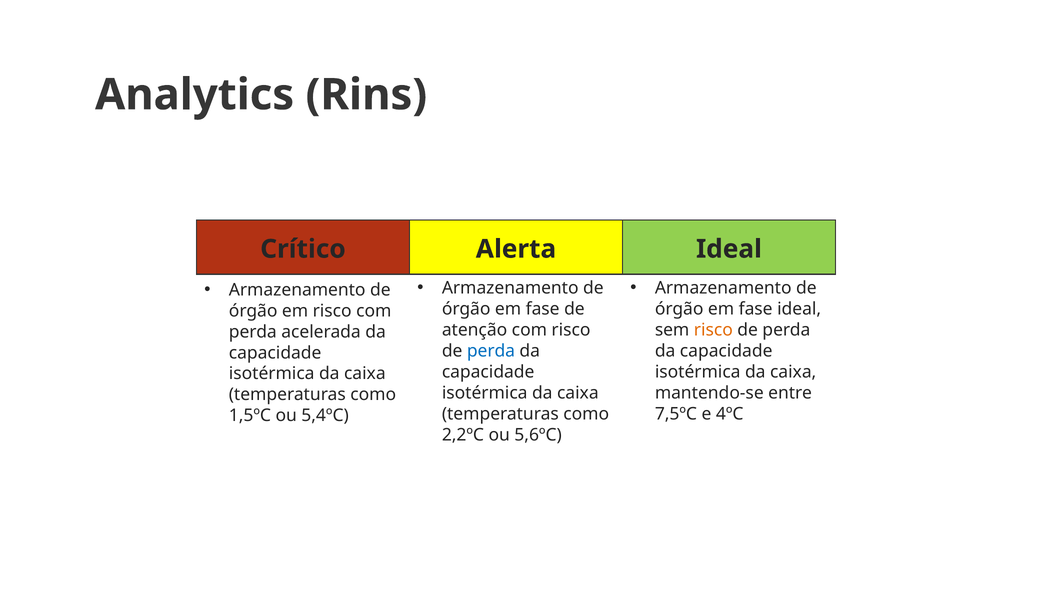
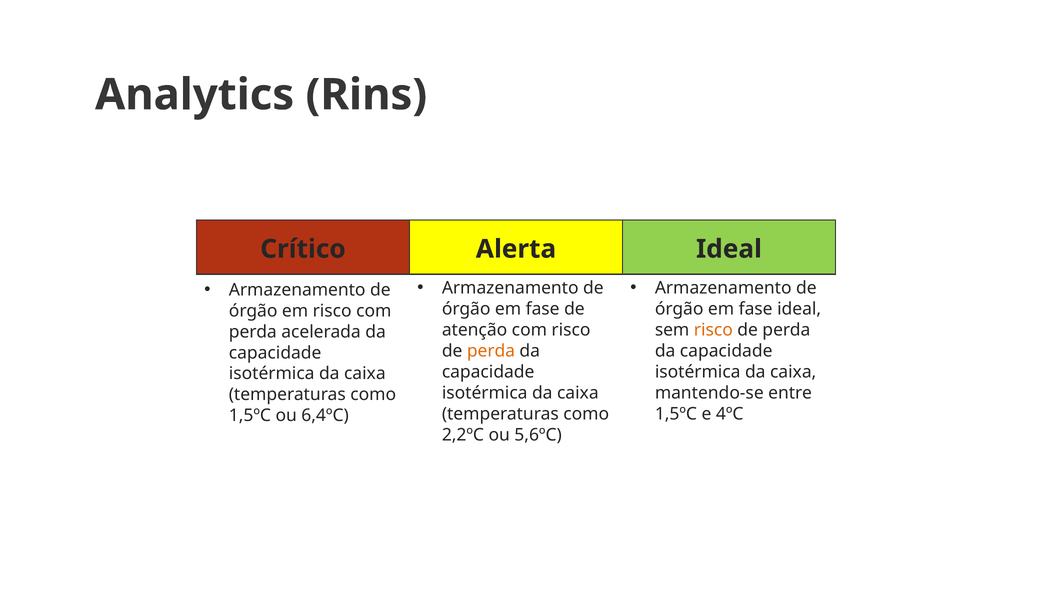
perda colour: blue -> orange (491, 351)
7,5ºC: 7,5ºC -> 1,5ºC (676, 414)
5,4ºC: 5,4ºC -> 6,4ºC (325, 416)
